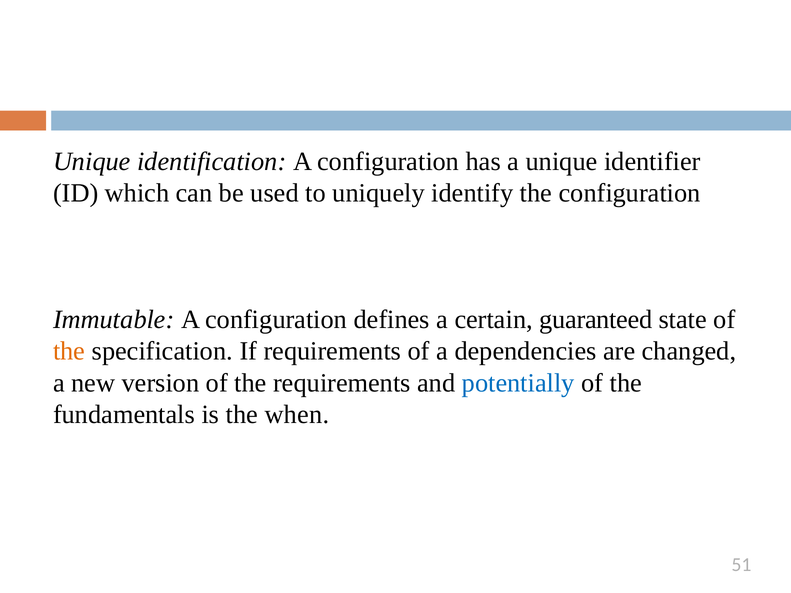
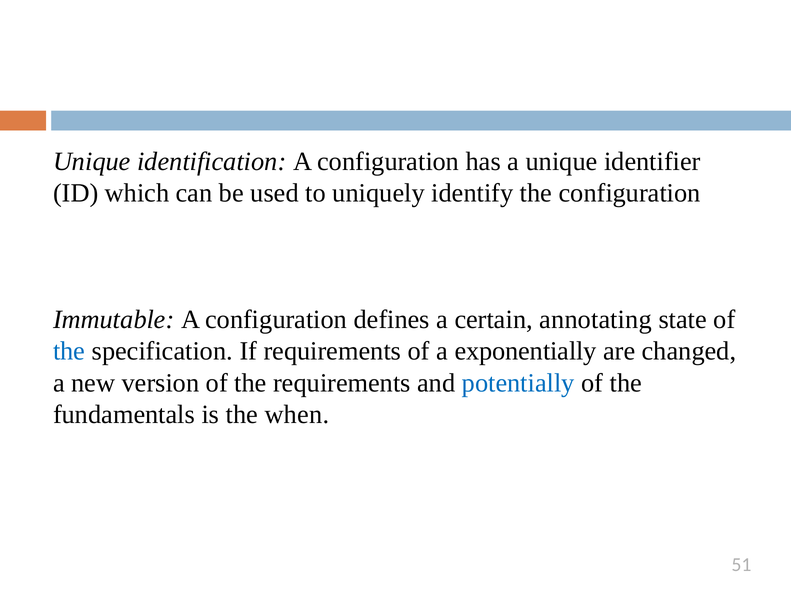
guaranteed: guaranteed -> annotating (596, 320)
the colour: orange -> blue (69, 351)
dependencies: dependencies -> exponentially (526, 351)
